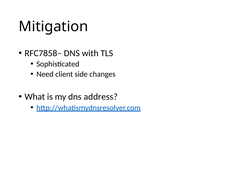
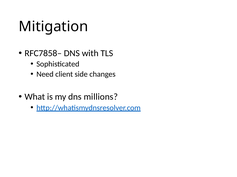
address: address -> millions (101, 97)
